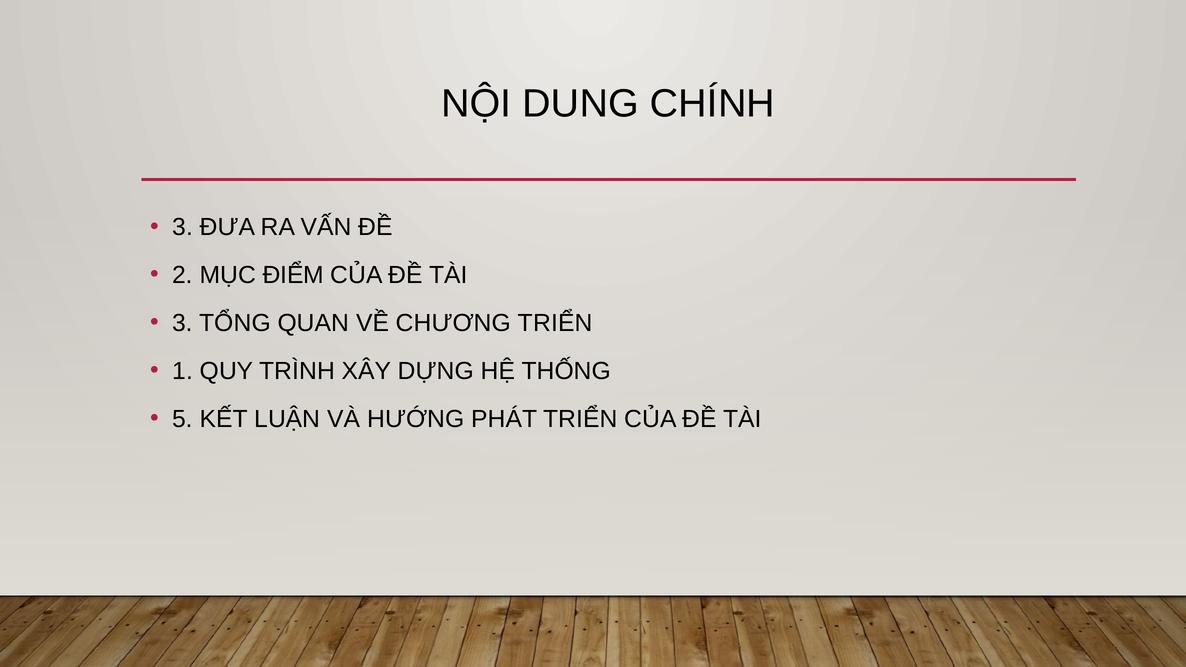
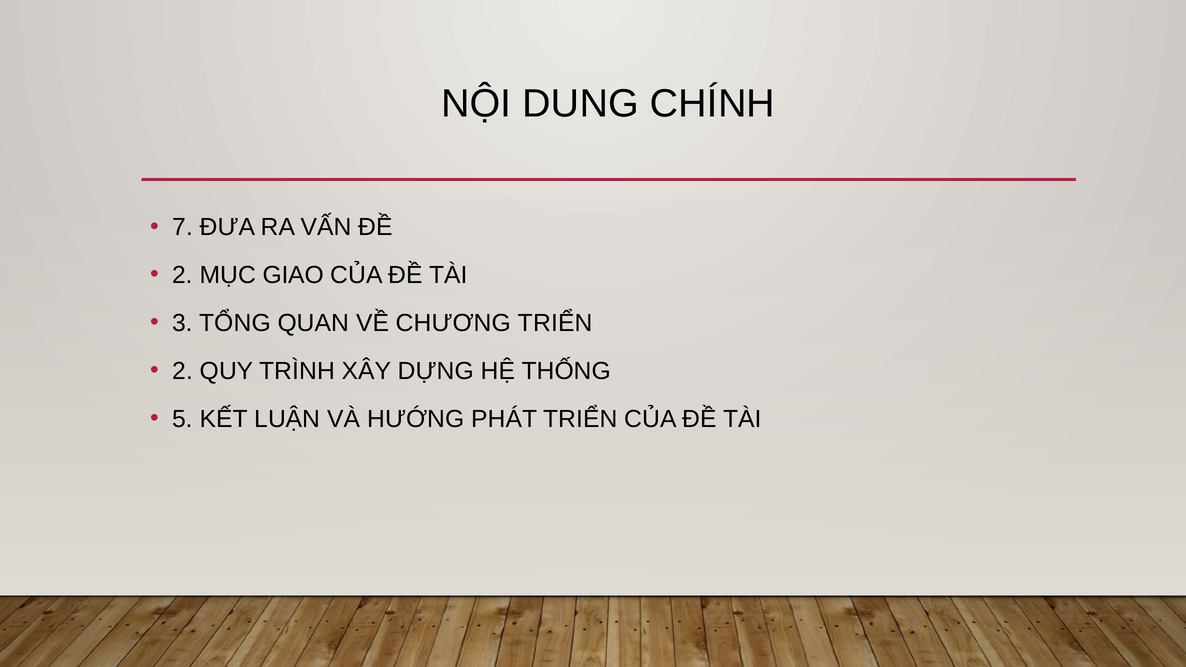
3: 3 -> 7 (183, 227)
ĐIỂM: ĐIỂM -> GIAO (293, 275)
1: 1 -> 2 (183, 371)
